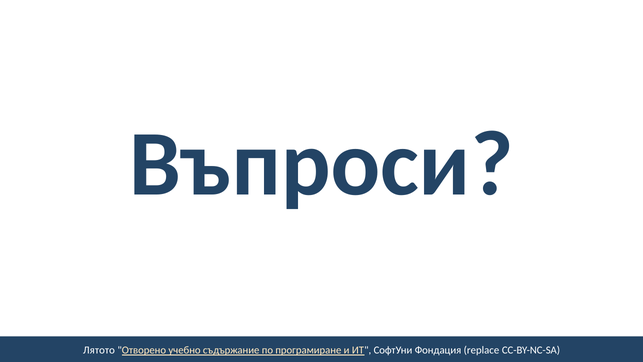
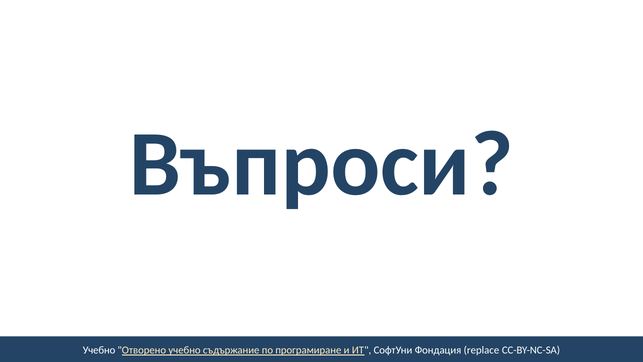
Лятото: Лятото -> Учебно (99, 350)
